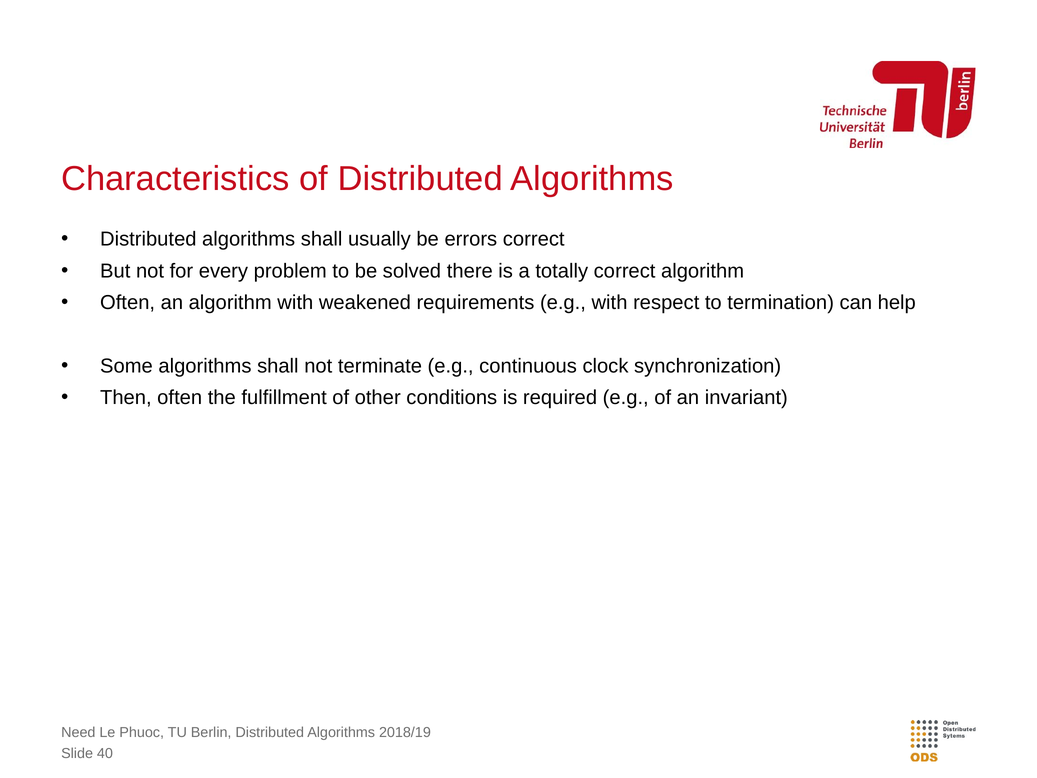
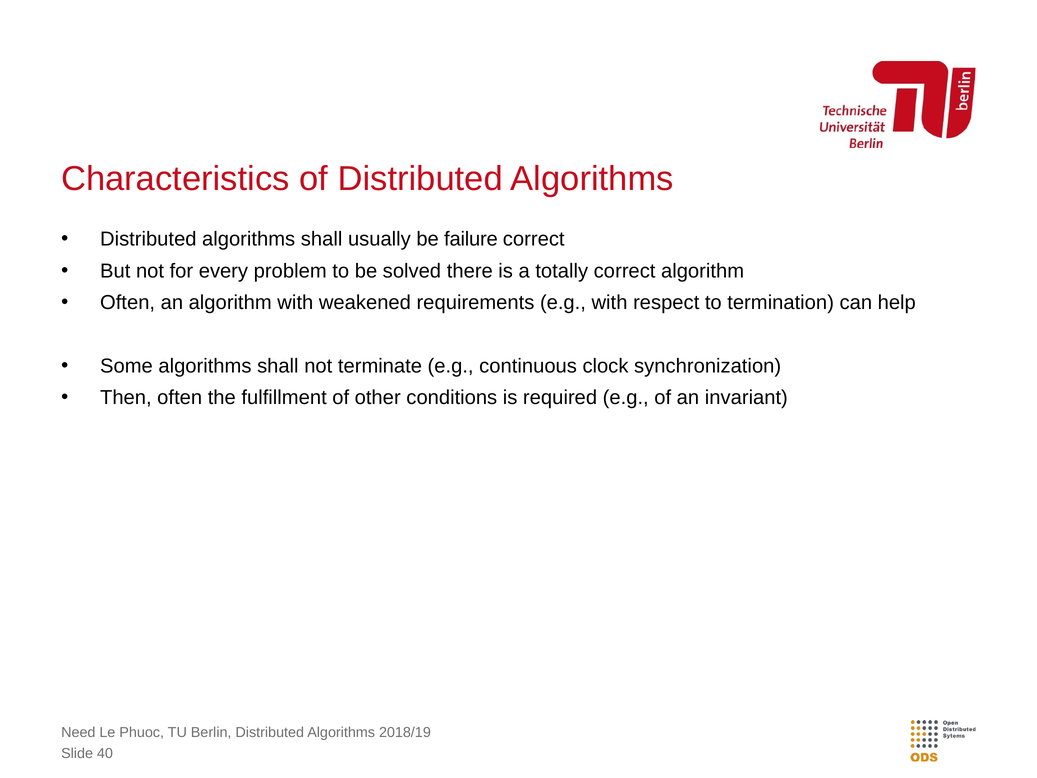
errors: errors -> failure (471, 239)
